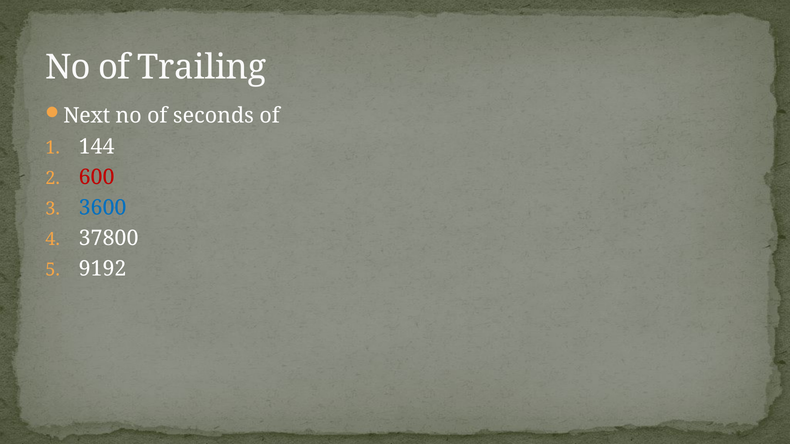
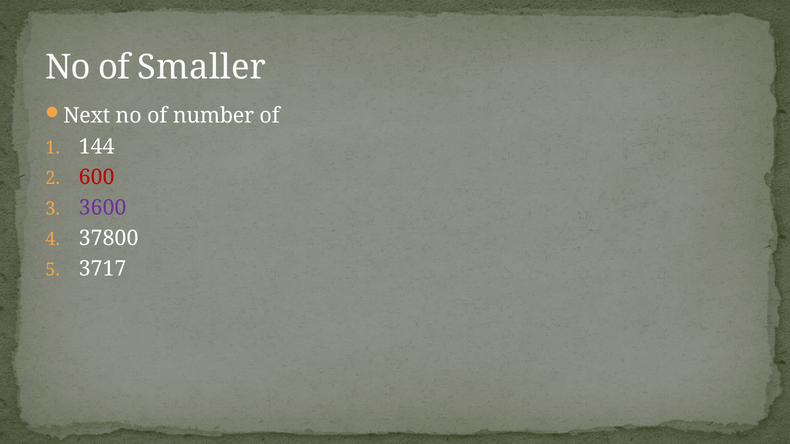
Trailing: Trailing -> Smaller (202, 68)
seconds: seconds -> number (214, 116)
3600 colour: blue -> purple (103, 208)
9192: 9192 -> 3717 (103, 269)
